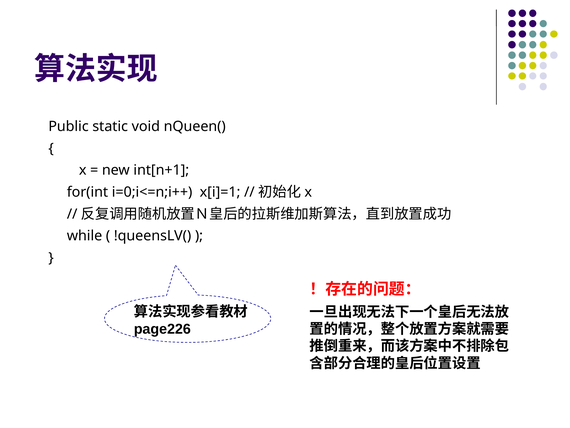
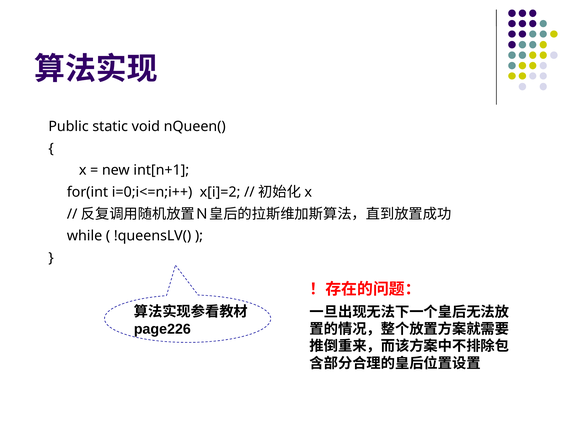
x[i]=1: x[i]=1 -> x[i]=2 (220, 192)
